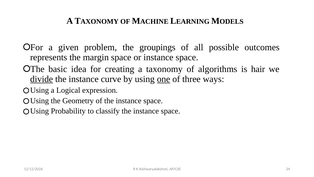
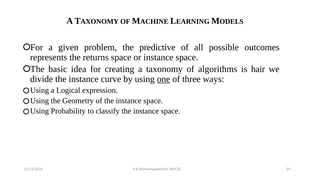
groupings: groupings -> predictive (157, 47)
margin: margin -> returns (96, 57)
divide underline: present -> none (42, 79)
